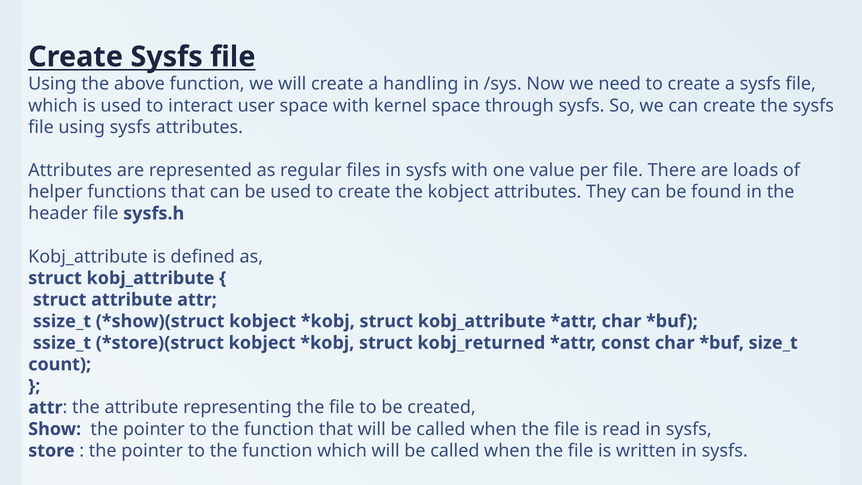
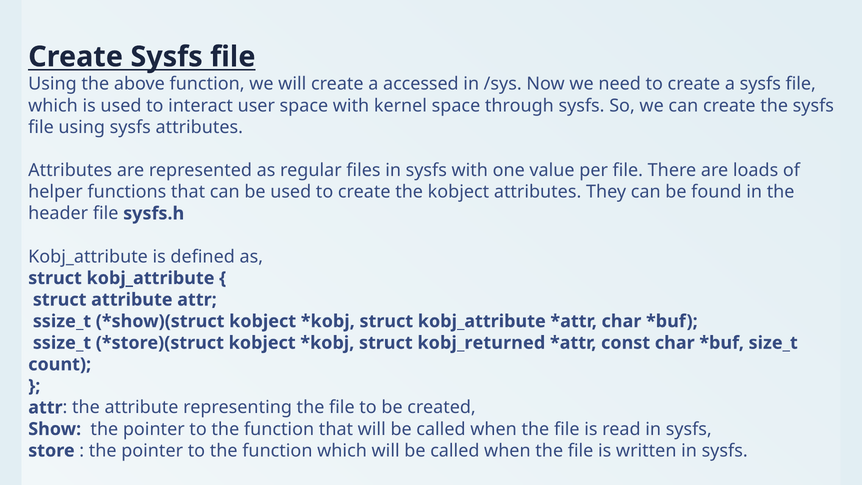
handling: handling -> accessed (421, 84)
